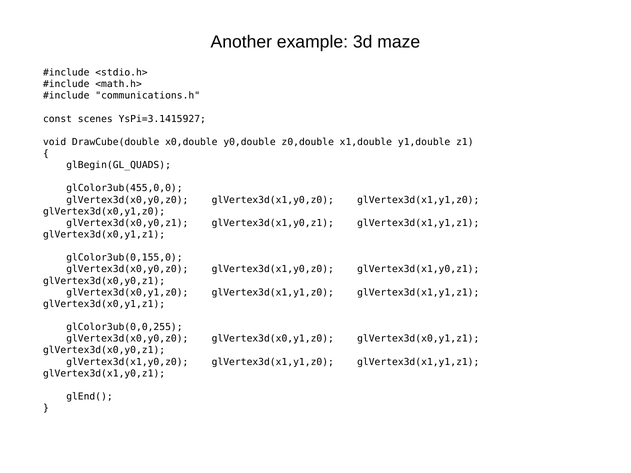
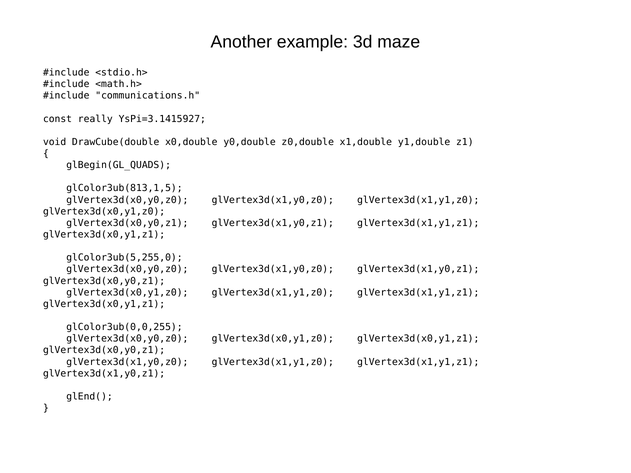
scenes: scenes -> really (95, 119)
glColor3ub(455,0,0: glColor3ub(455,0,0 -> glColor3ub(813,1,5 (124, 188)
glColor3ub(0,155,0: glColor3ub(0,155,0 -> glColor3ub(5,255,0 (124, 258)
